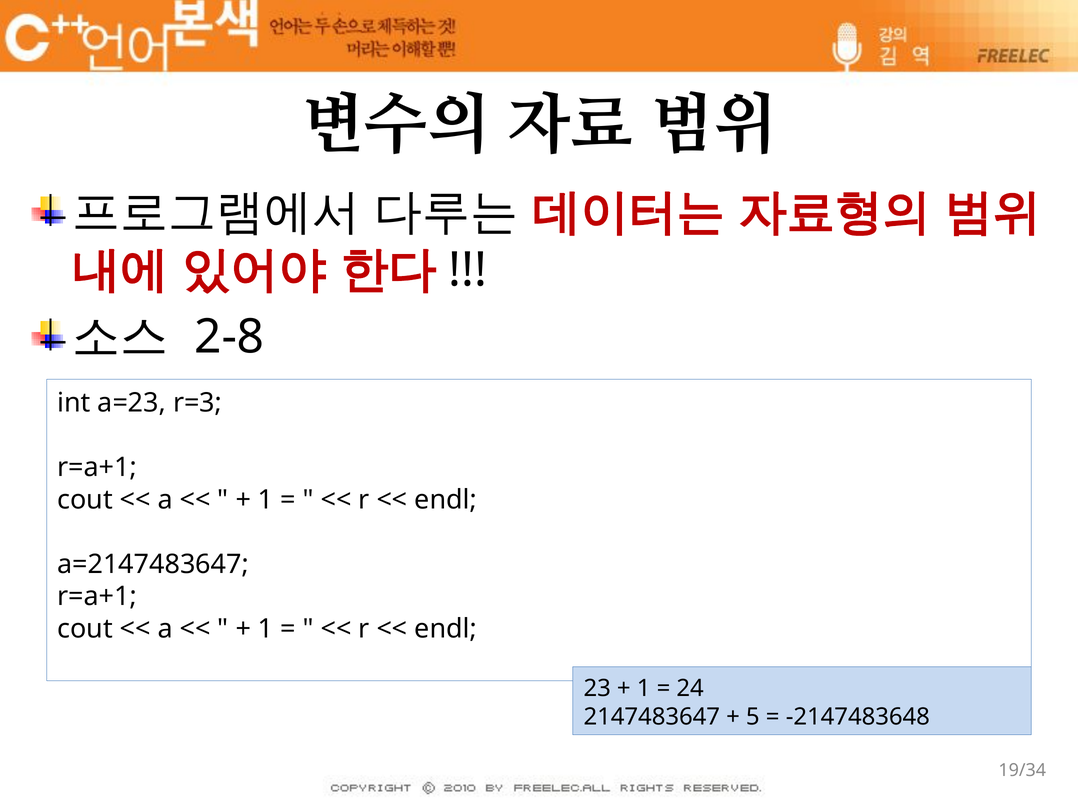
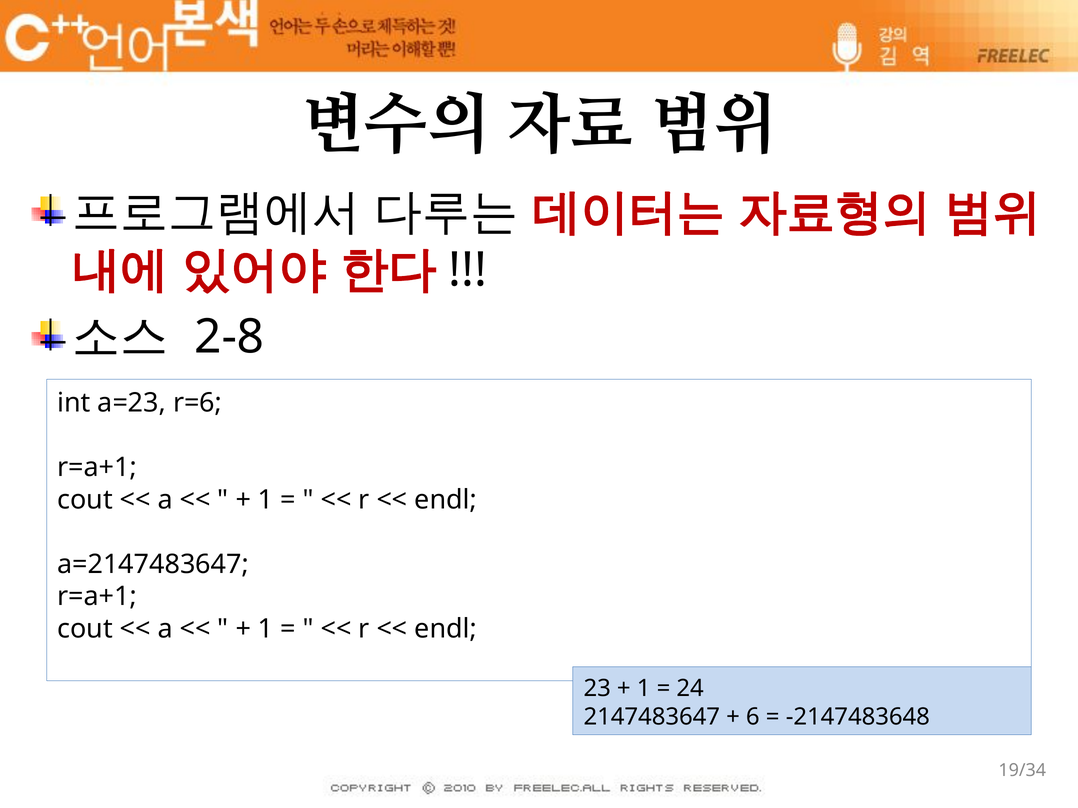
r=3: r=3 -> r=6 (198, 403)
5: 5 -> 6 (753, 717)
